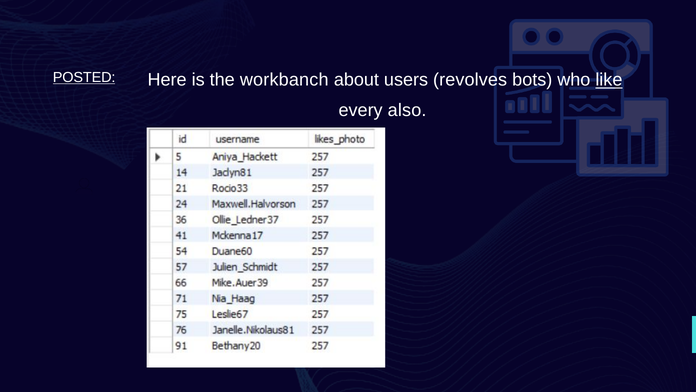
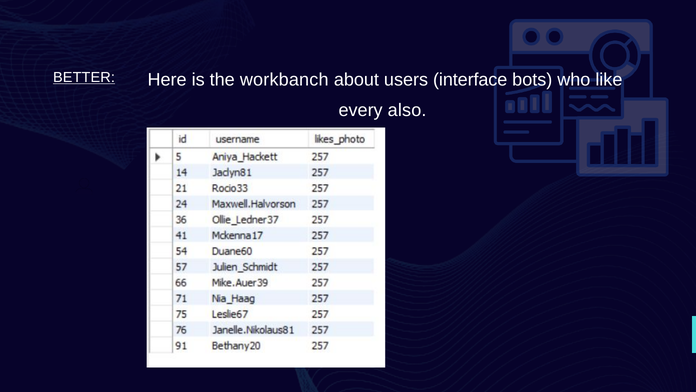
POSTED: POSTED -> BETTER (84, 77)
revolves: revolves -> interface (470, 80)
like underline: present -> none (609, 80)
